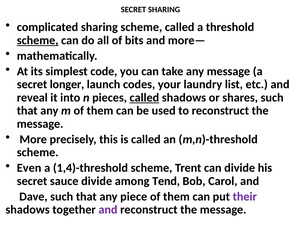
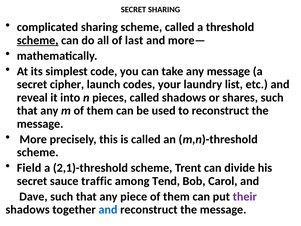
bits: bits -> last (134, 40)
longer: longer -> cipher (67, 84)
called underline: present -> none (144, 97)
Even: Even -> Field (29, 168)
1,4)-threshold: 1,4)-threshold -> 2,1)-threshold (90, 168)
sauce divide: divide -> traffic (97, 181)
and colour: purple -> blue (108, 209)
